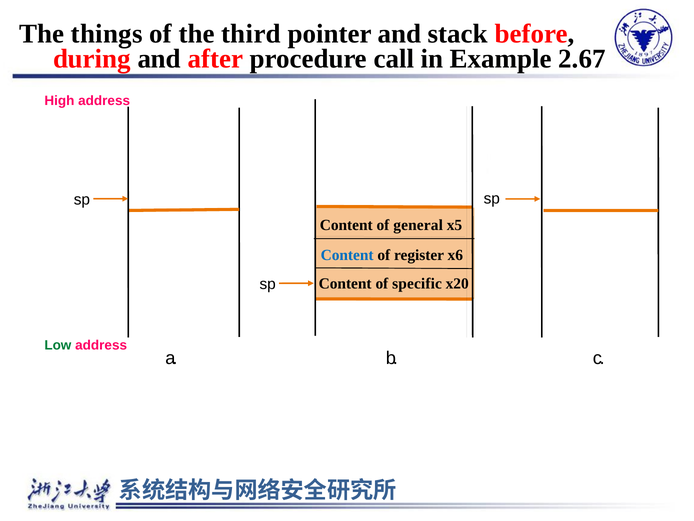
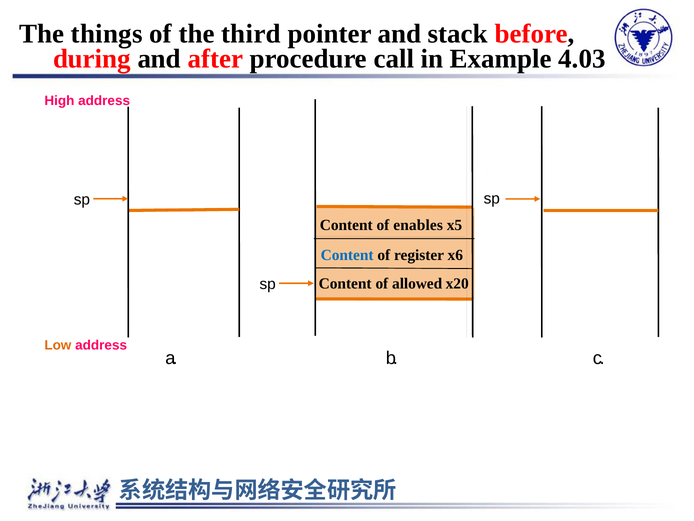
2.67: 2.67 -> 4.03 (582, 59)
general: general -> enables (418, 225)
specific: specific -> allowed (417, 283)
Low colour: green -> orange (58, 345)
